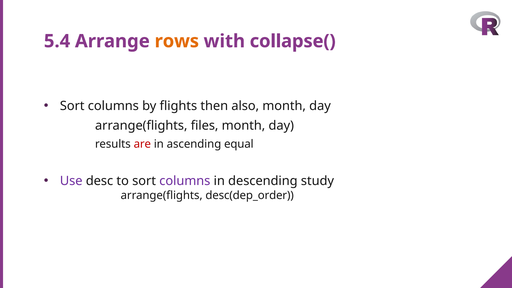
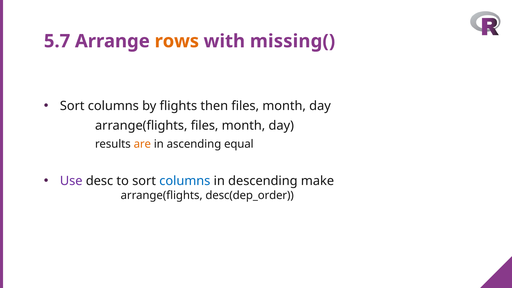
5.4: 5.4 -> 5.7 (57, 41)
collapse(: collapse( -> missing( (293, 41)
then also: also -> files (245, 106)
are colour: red -> orange (142, 144)
columns colour: purple -> blue (185, 181)
study: study -> make (317, 181)
